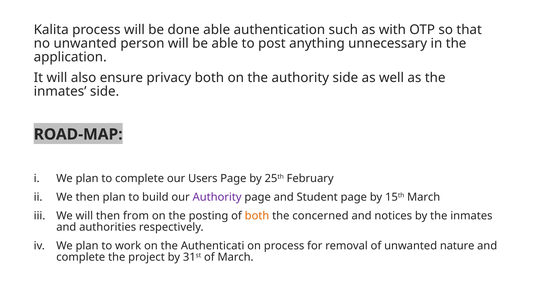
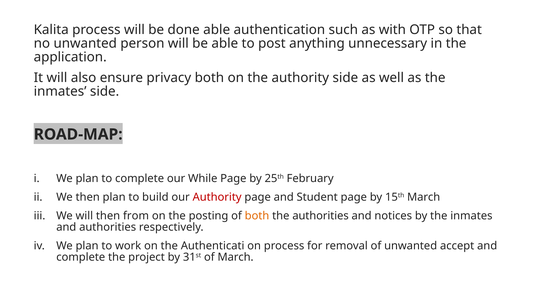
Users: Users -> While (203, 179)
Authority colour: purple -> red (217, 197)
the concerned: concerned -> authorities (321, 216)
nature: nature -> accept (457, 246)
